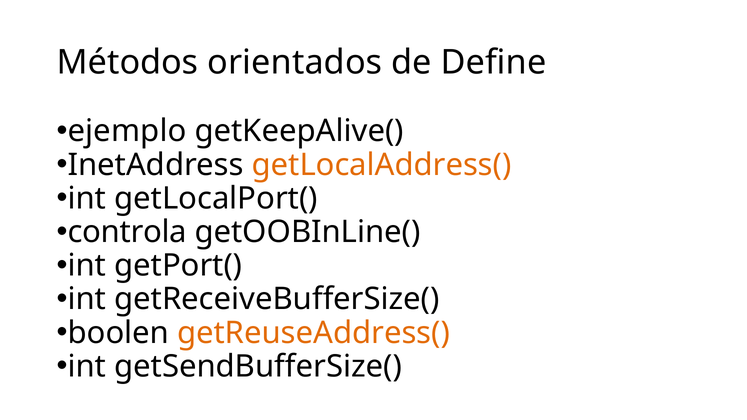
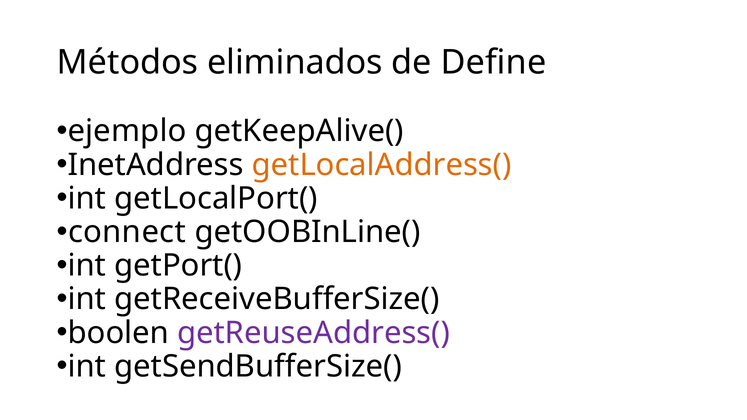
orientados: orientados -> eliminados (295, 63)
controla: controla -> connect (127, 232)
getReuseAddress( colour: orange -> purple (313, 333)
